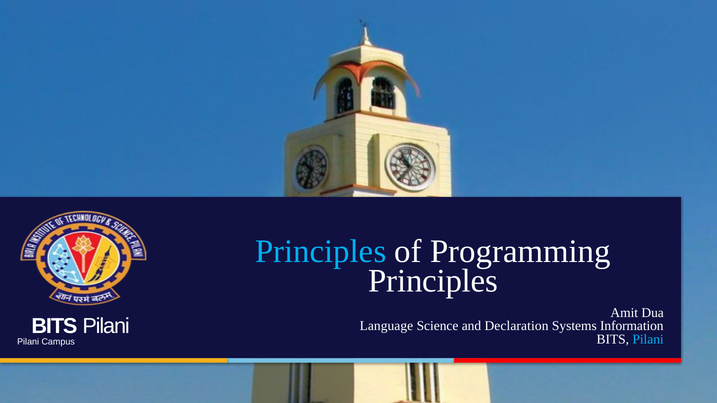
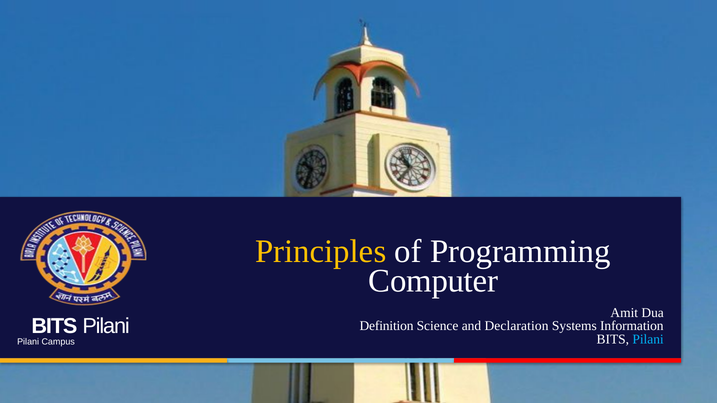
Principles colour: light blue -> yellow (321, 251)
Principles: Principles -> Computer (433, 281)
Language: Language -> Definition (387, 326)
